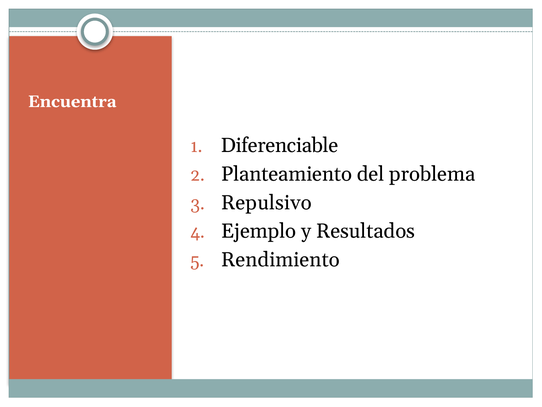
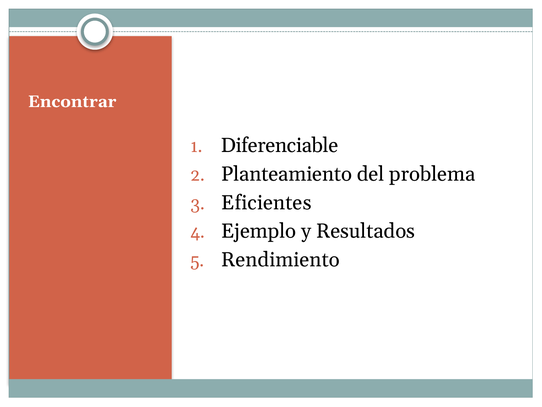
Encuentra: Encuentra -> Encontrar (72, 101)
Repulsivo: Repulsivo -> Eficientes (266, 202)
